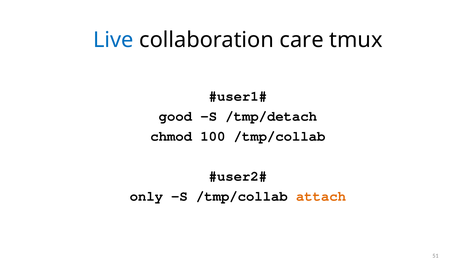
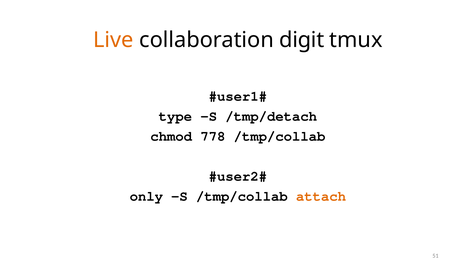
Live colour: blue -> orange (113, 40)
care: care -> digit (302, 40)
good: good -> type (176, 116)
100: 100 -> 778 (213, 136)
